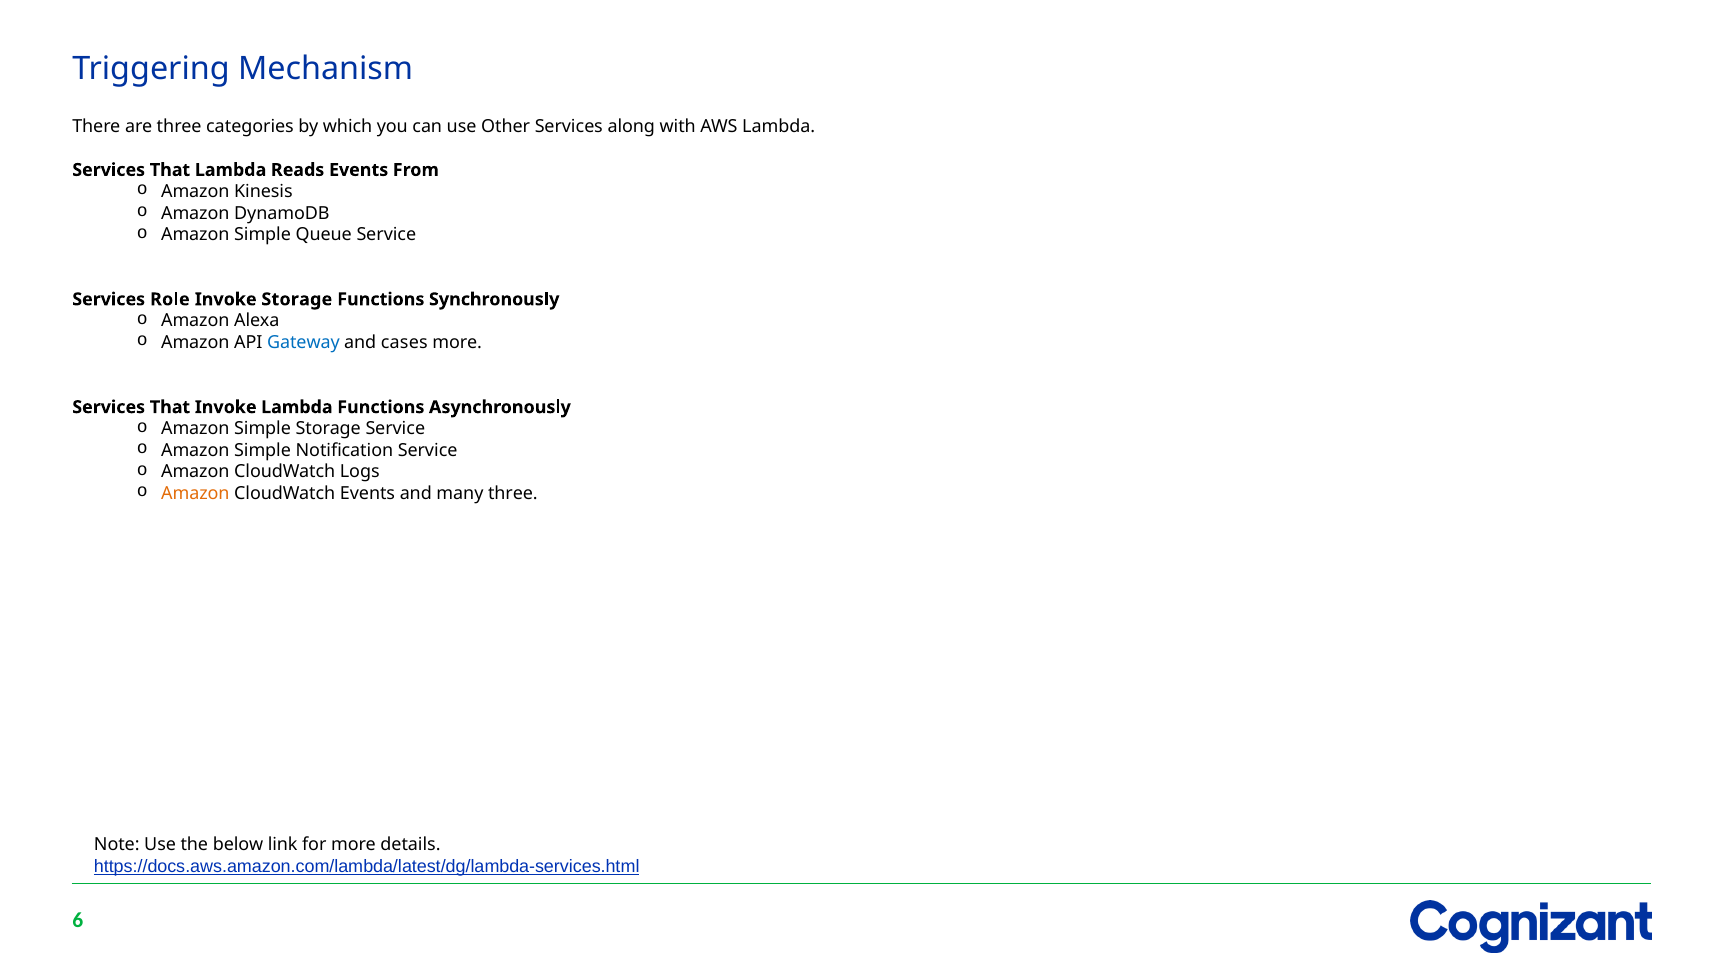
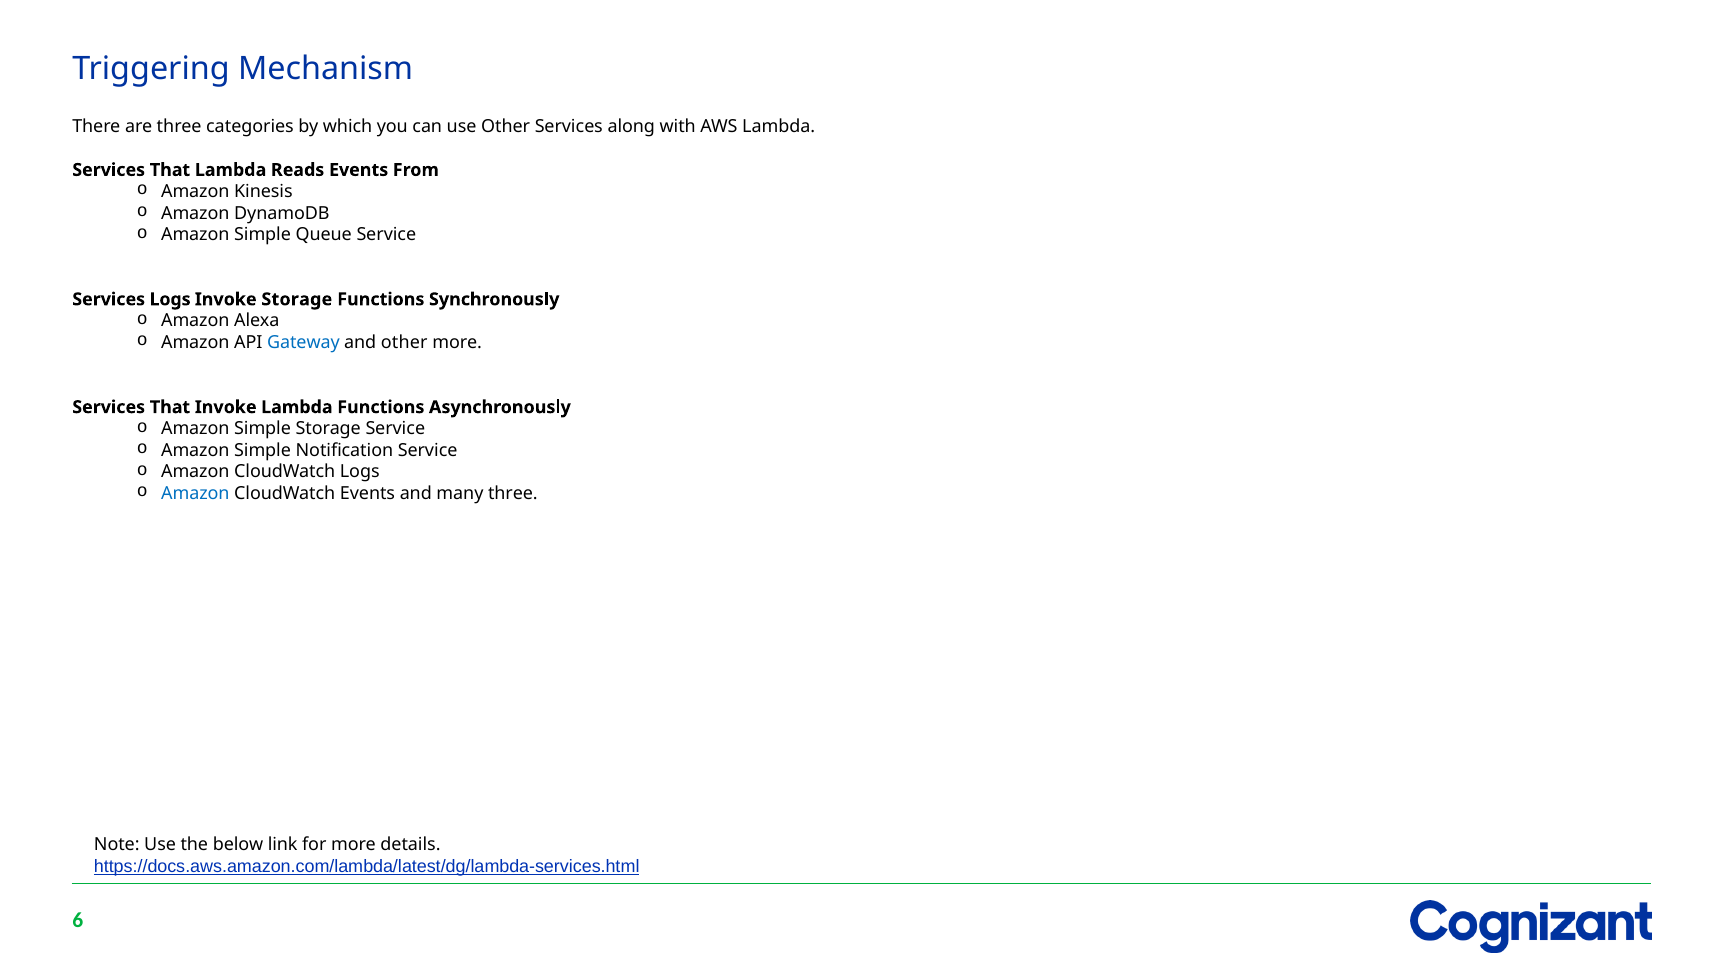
Services Role: Role -> Logs (170, 299)
and cases: cases -> other (404, 343)
Amazon colour: orange -> blue (195, 494)
